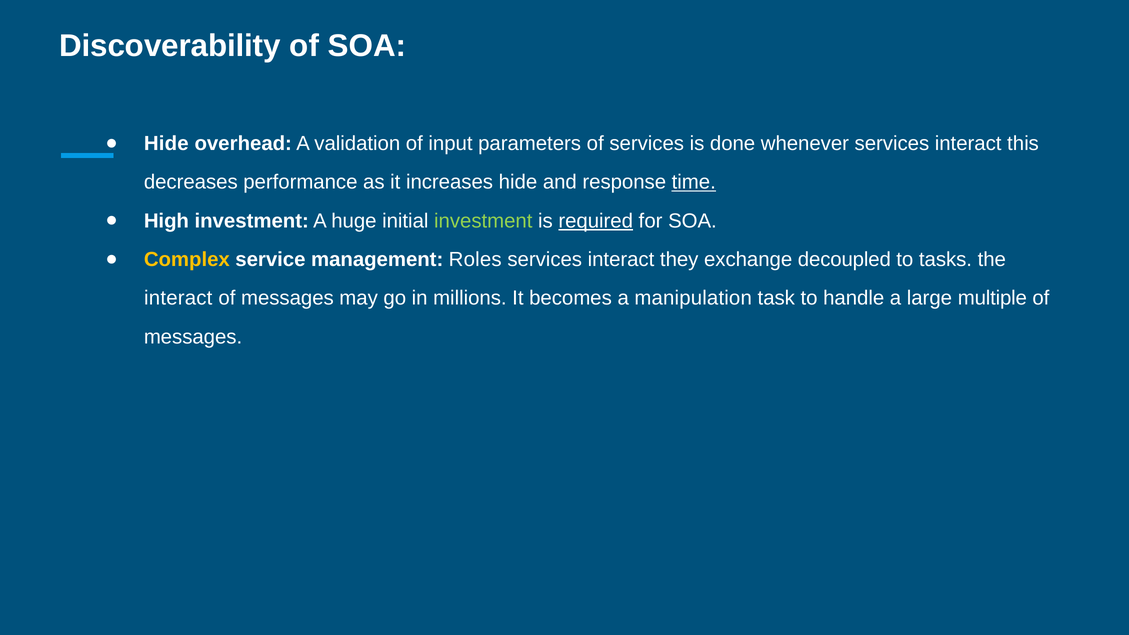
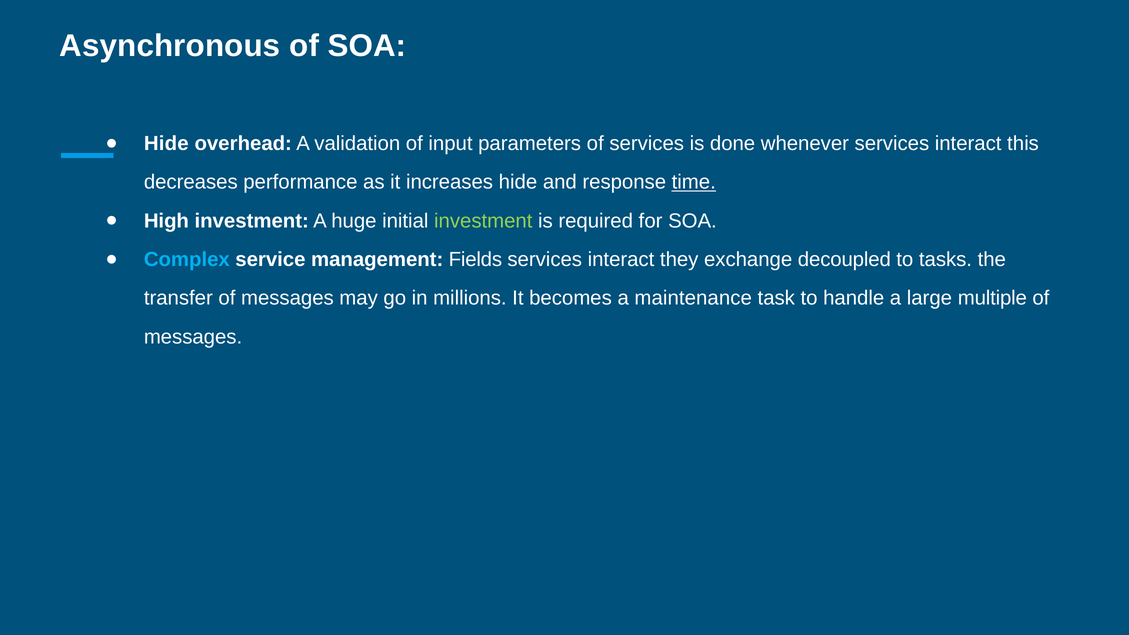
Discoverability: Discoverability -> Asynchronous (170, 46)
required underline: present -> none (596, 221)
Complex colour: yellow -> light blue (187, 260)
Roles: Roles -> Fields (475, 260)
interact: interact -> transfer (178, 298)
manipulation: manipulation -> maintenance (693, 298)
